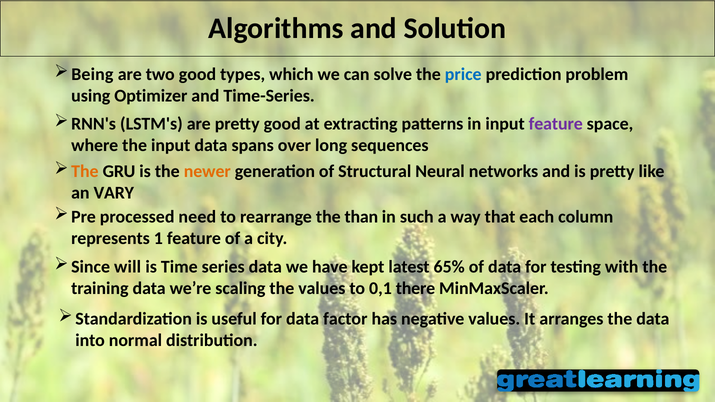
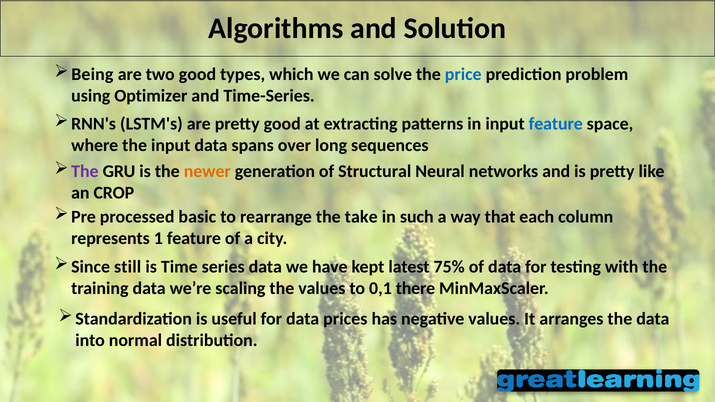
feature colour: purple -> blue (556, 124)
The colour: orange -> purple (85, 171)
VARY: VARY -> CROP (114, 193)
need: need -> basic (197, 217)
than: than -> take (361, 217)
will: will -> still (128, 267)
65%: 65% -> 75% (449, 267)
factor: factor -> prices (345, 319)
